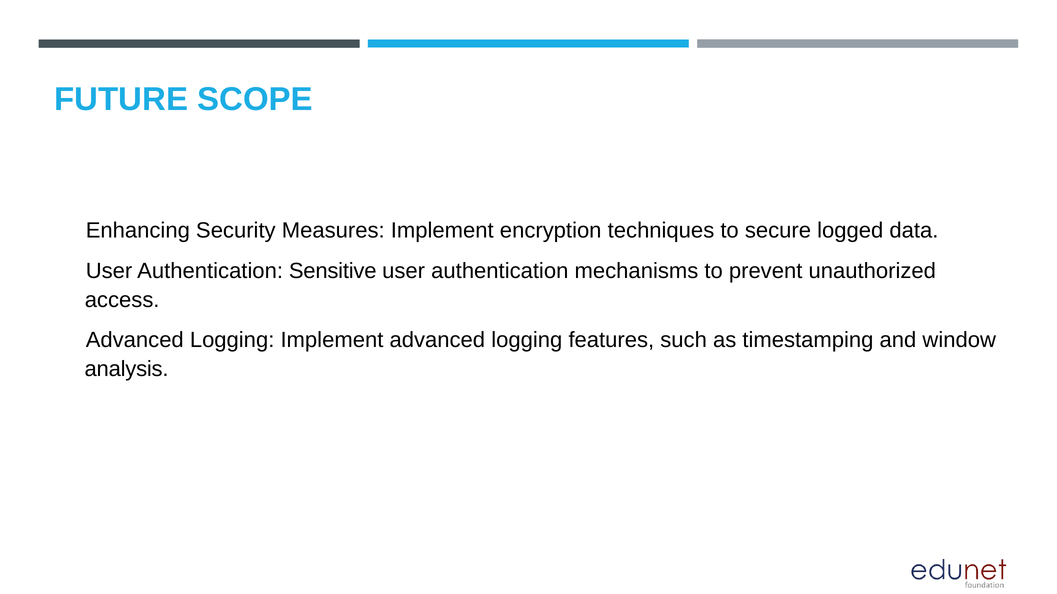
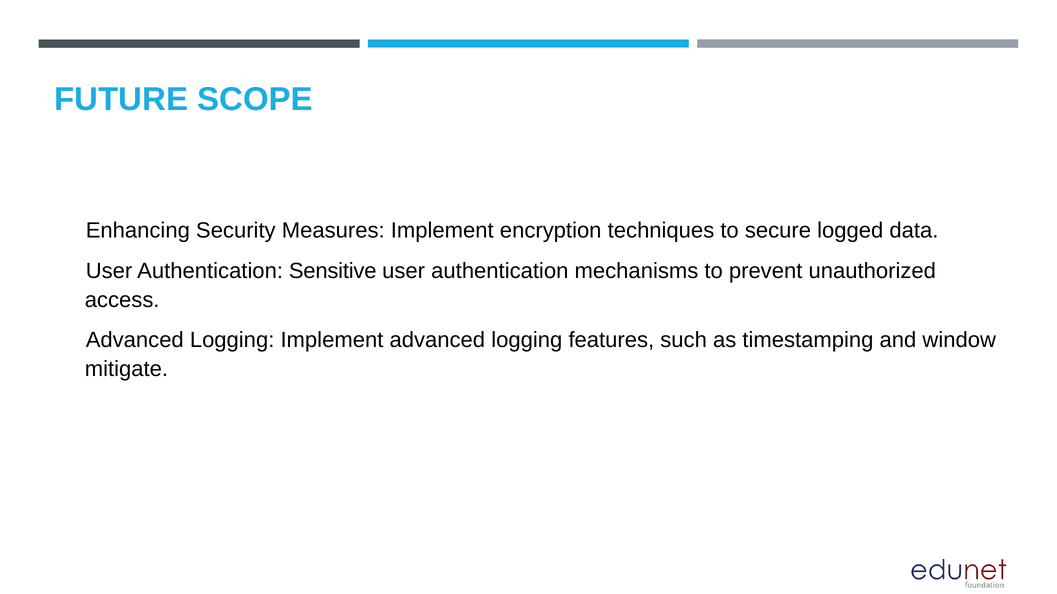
analysis: analysis -> mitigate (126, 369)
